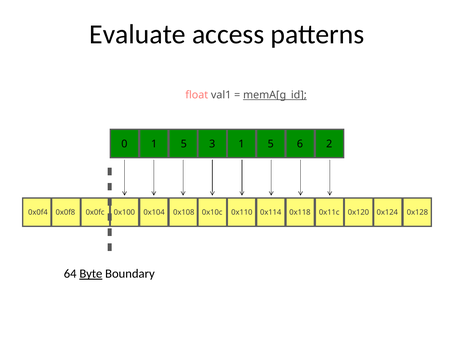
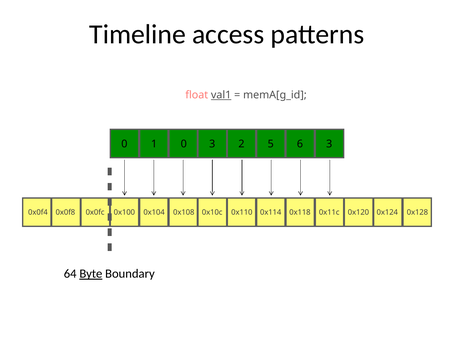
Evaluate: Evaluate -> Timeline (138, 34)
val1 underline: none -> present (221, 95)
memA[g_id underline: present -> none (275, 95)
0 1 5: 5 -> 0 (184, 144)
3 1: 1 -> 2 (241, 144)
6 2: 2 -> 3 (329, 144)
